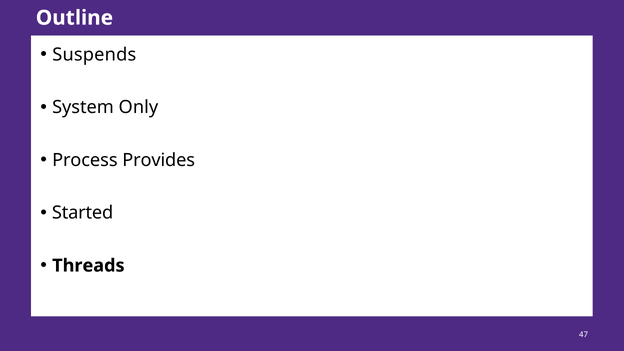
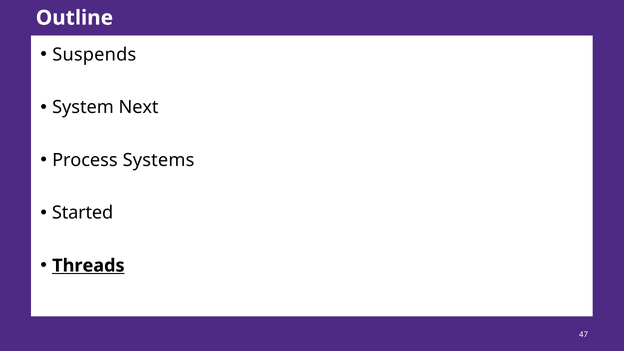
Only: Only -> Next (139, 107)
Provides: Provides -> Systems (159, 160)
Threads underline: none -> present (88, 266)
